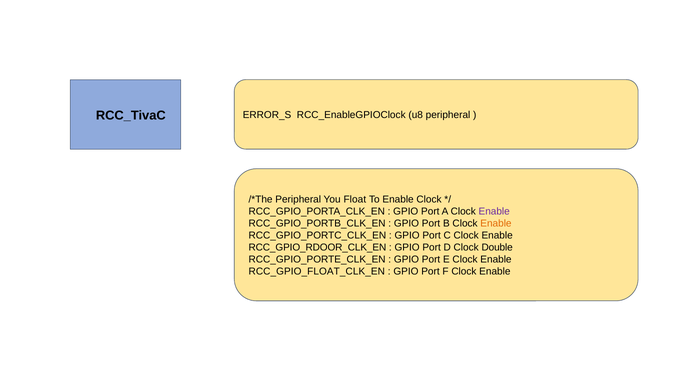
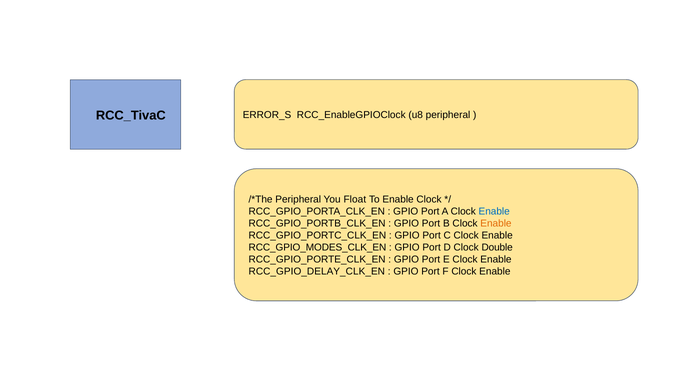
Enable colour: purple -> blue (494, 212)
RCC_GPIO_RDOOR_CLK_EN: RCC_GPIO_RDOOR_CLK_EN -> RCC_GPIO_MODES_CLK_EN (317, 248)
RCC_GPIO_FLOAT_CLK_EN: RCC_GPIO_FLOAT_CLK_EN -> RCC_GPIO_DELAY_CLK_EN (317, 272)
